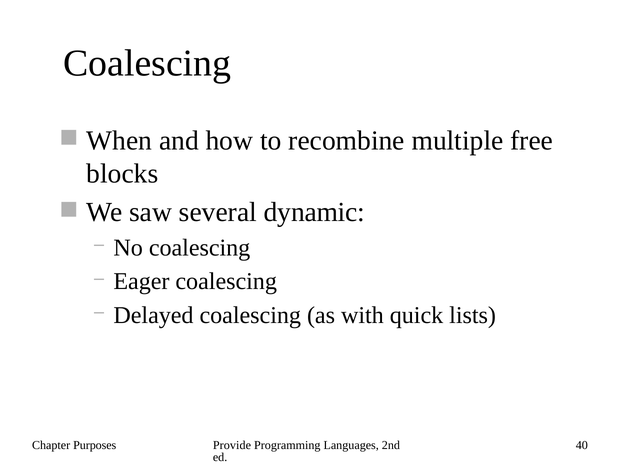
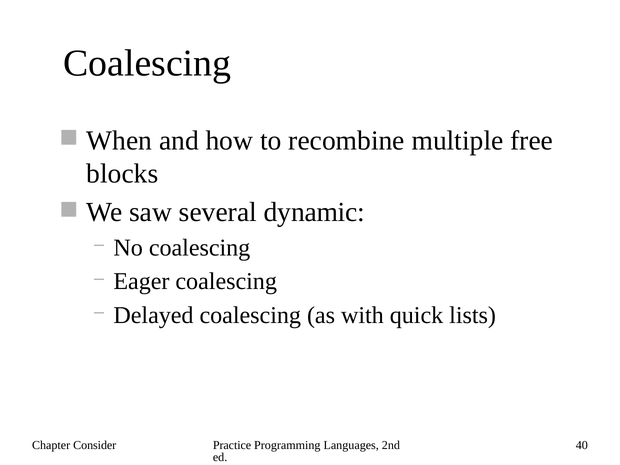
Purposes: Purposes -> Consider (95, 445)
Provide: Provide -> Practice (232, 445)
